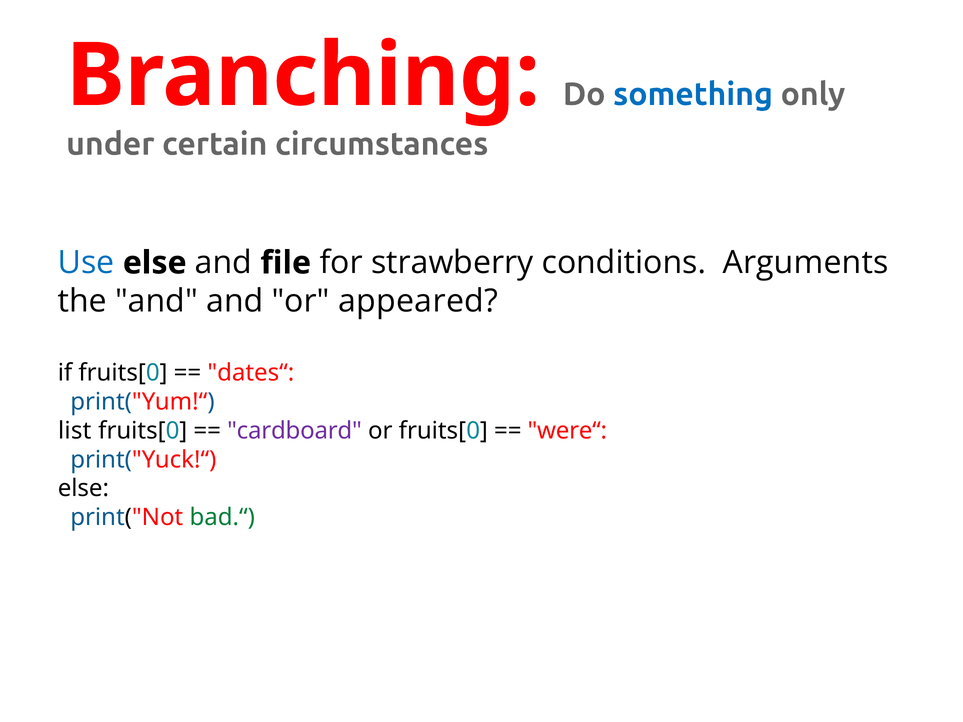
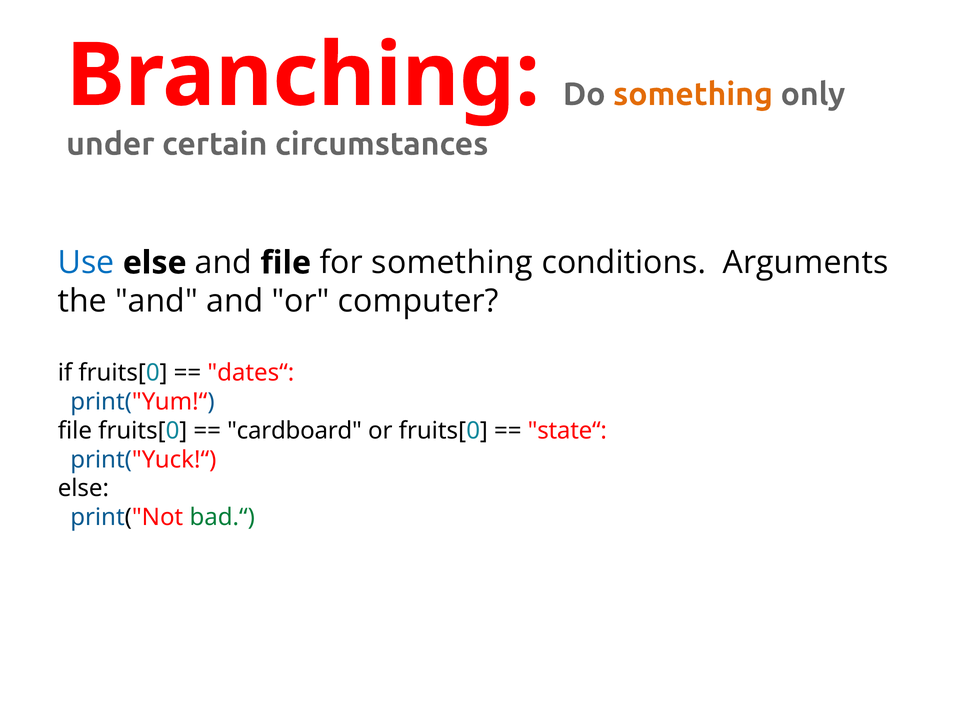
something colour: blue -> orange (693, 94)
for strawberry: strawberry -> something (452, 263)
appeared: appeared -> computer (418, 302)
list: list -> file (75, 431)
cardboard colour: purple -> black (295, 431)
were“: were“ -> state“ (567, 431)
